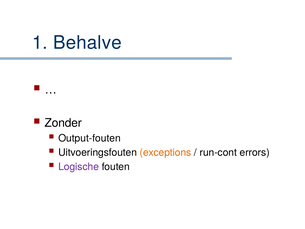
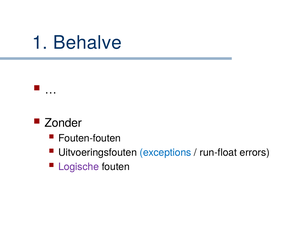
Output-fouten: Output-fouten -> Fouten-fouten (90, 138)
exceptions colour: orange -> blue (165, 152)
run-cont: run-cont -> run-float (218, 152)
